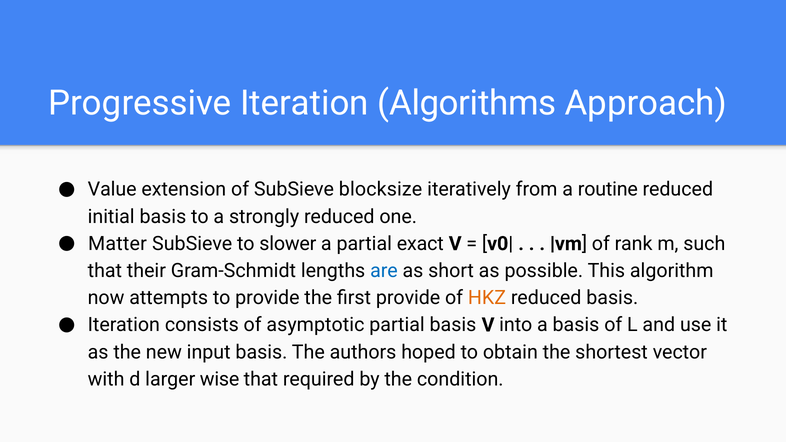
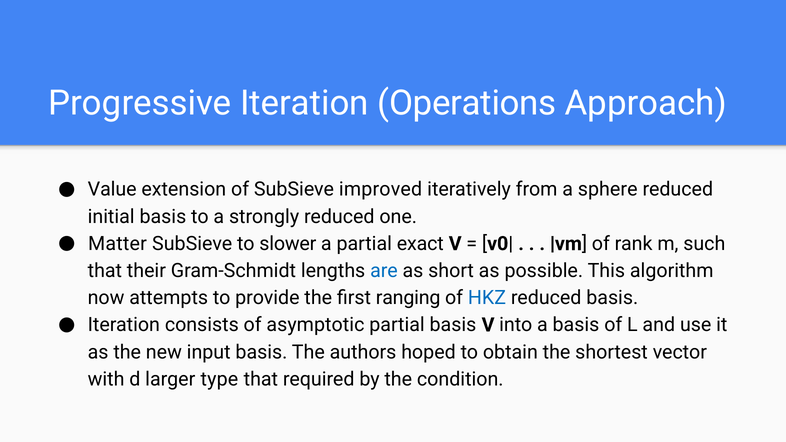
Algorithms: Algorithms -> Operations (467, 103)
blocksize: blocksize -> improved (381, 190)
routine: routine -> sphere (608, 190)
first provide: provide -> ranging (408, 298)
HKZ colour: orange -> blue (487, 298)
wise: wise -> type (219, 379)
